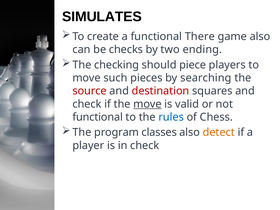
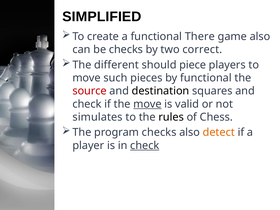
SIMULATES: SIMULATES -> SIMPLIFIED (102, 17)
ending: ending -> correct (202, 50)
checking: checking -> different (117, 65)
by searching: searching -> functional (206, 78)
destination colour: red -> black (161, 91)
functional: functional -> simulates (98, 117)
rules colour: blue -> black (171, 117)
program classes: classes -> checks (159, 132)
check underline: none -> present (145, 145)
